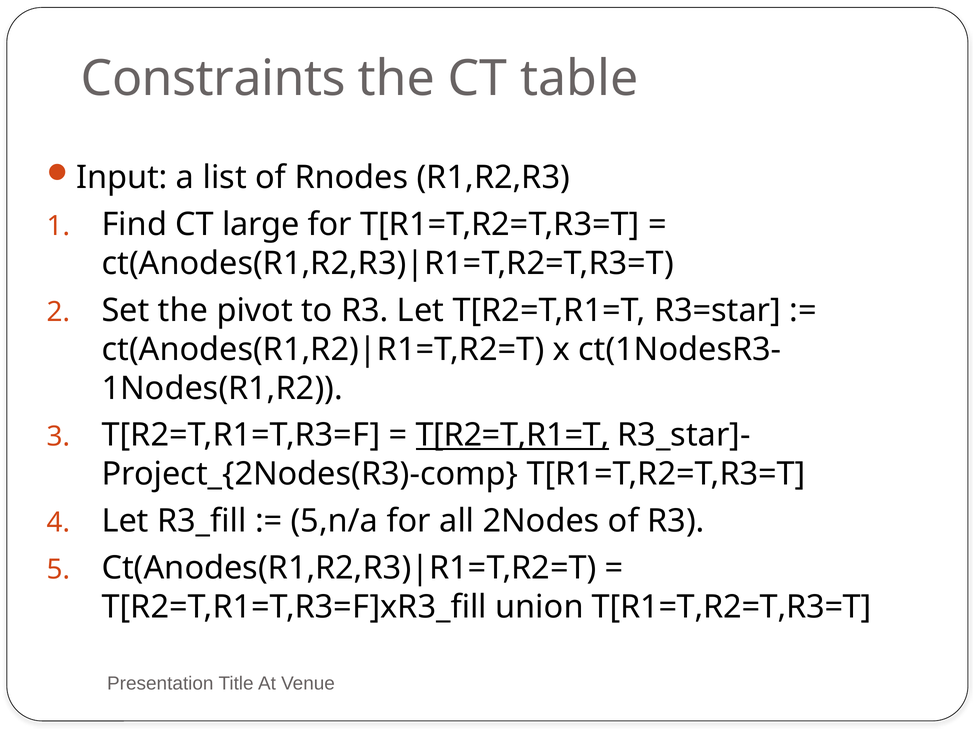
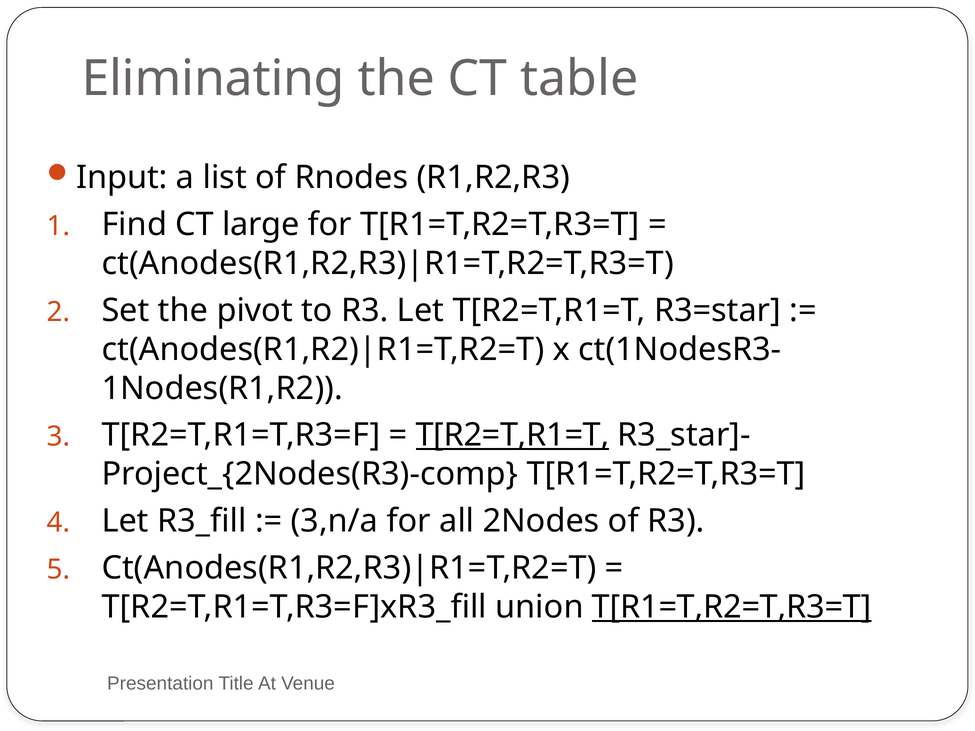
Constraints: Constraints -> Eliminating (213, 79)
5,n/a: 5,n/a -> 3,n/a (334, 521)
T[R1=T,R2=T,R3=T underline: none -> present (732, 607)
